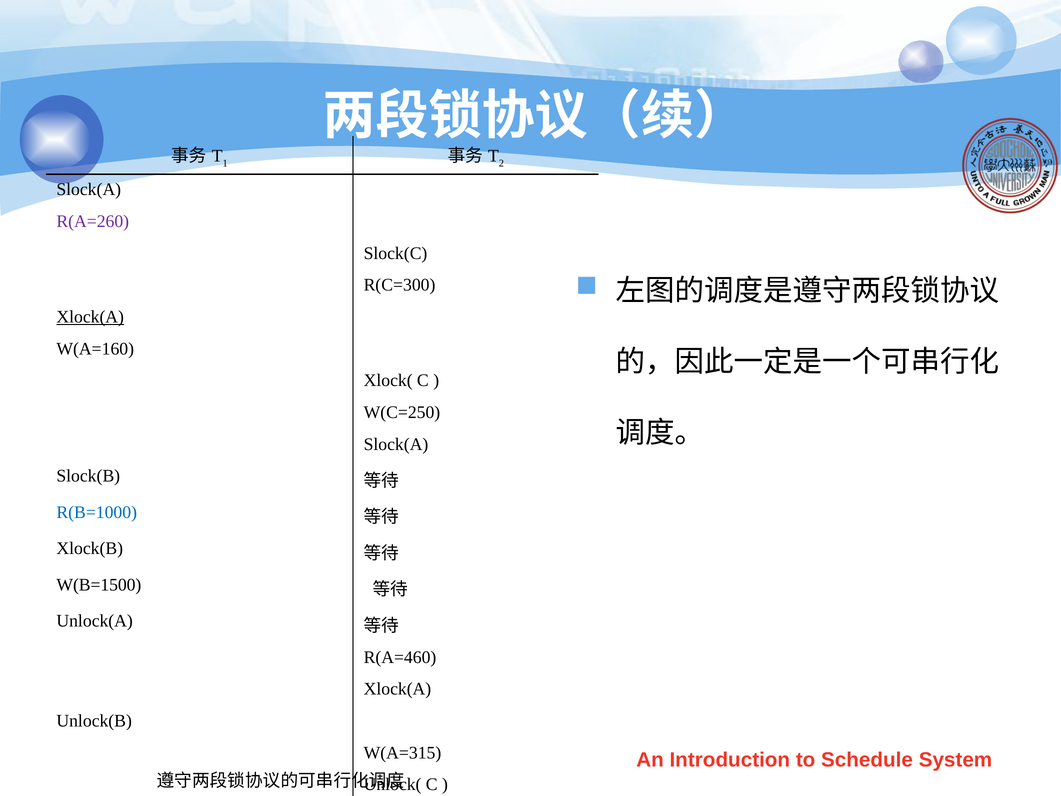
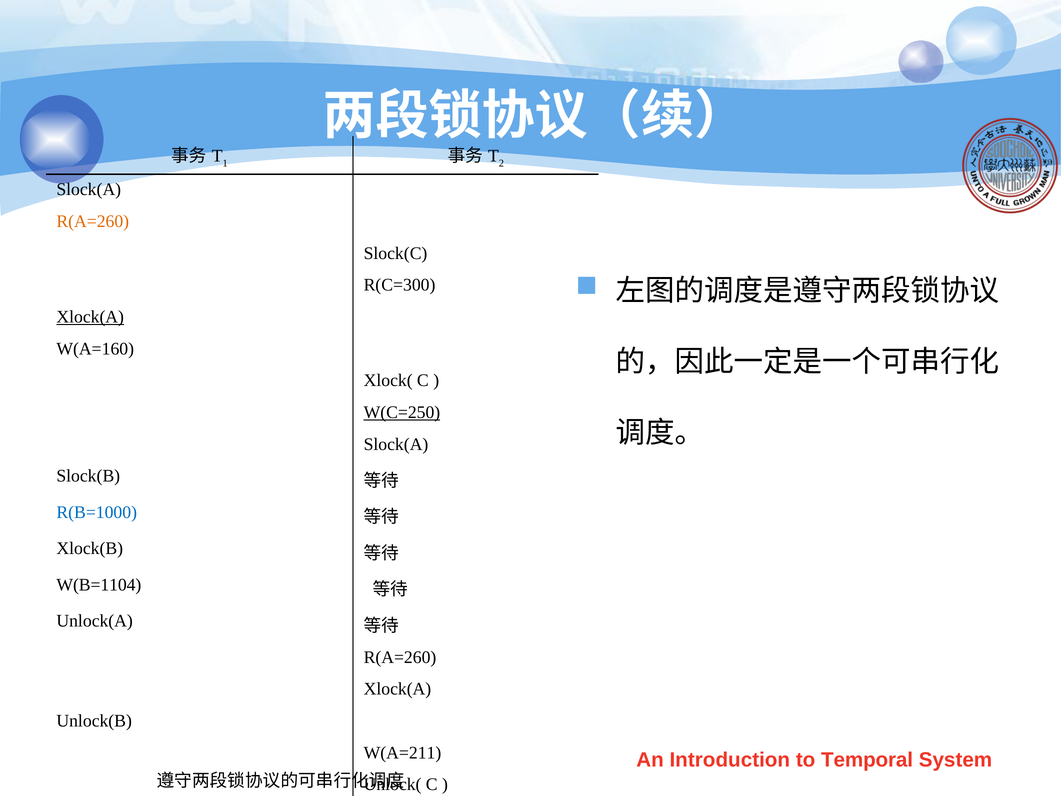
R(A=260 colour: purple -> orange (93, 221)
W(C=250 underline: none -> present (402, 412)
W(B=1500: W(B=1500 -> W(B=1104 (99, 585)
R(A=460: R(A=460 -> R(A=260 (400, 657)
W(A=315: W(A=315 -> W(A=211 (403, 753)
Schedule: Schedule -> Temporal (867, 760)
